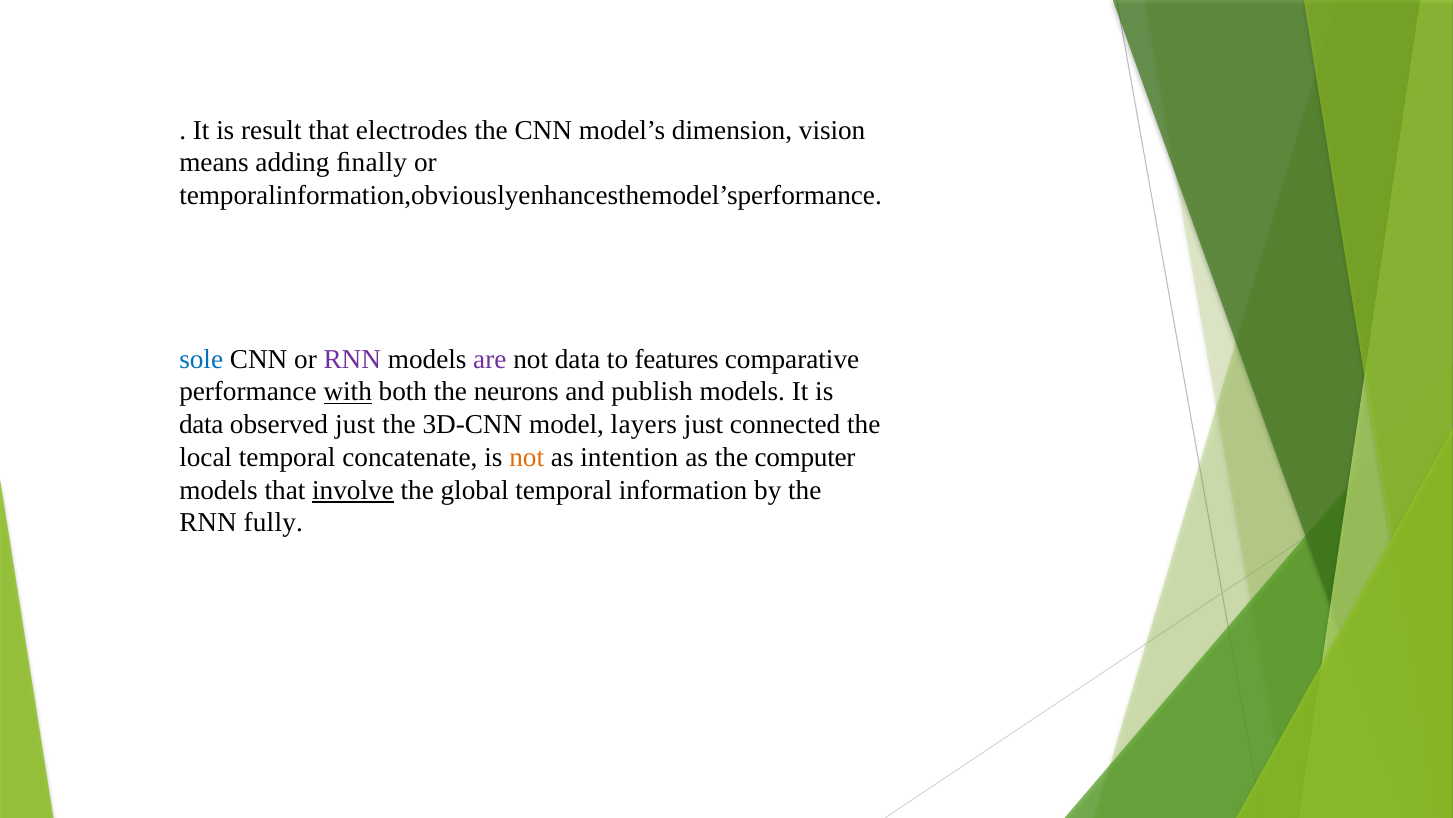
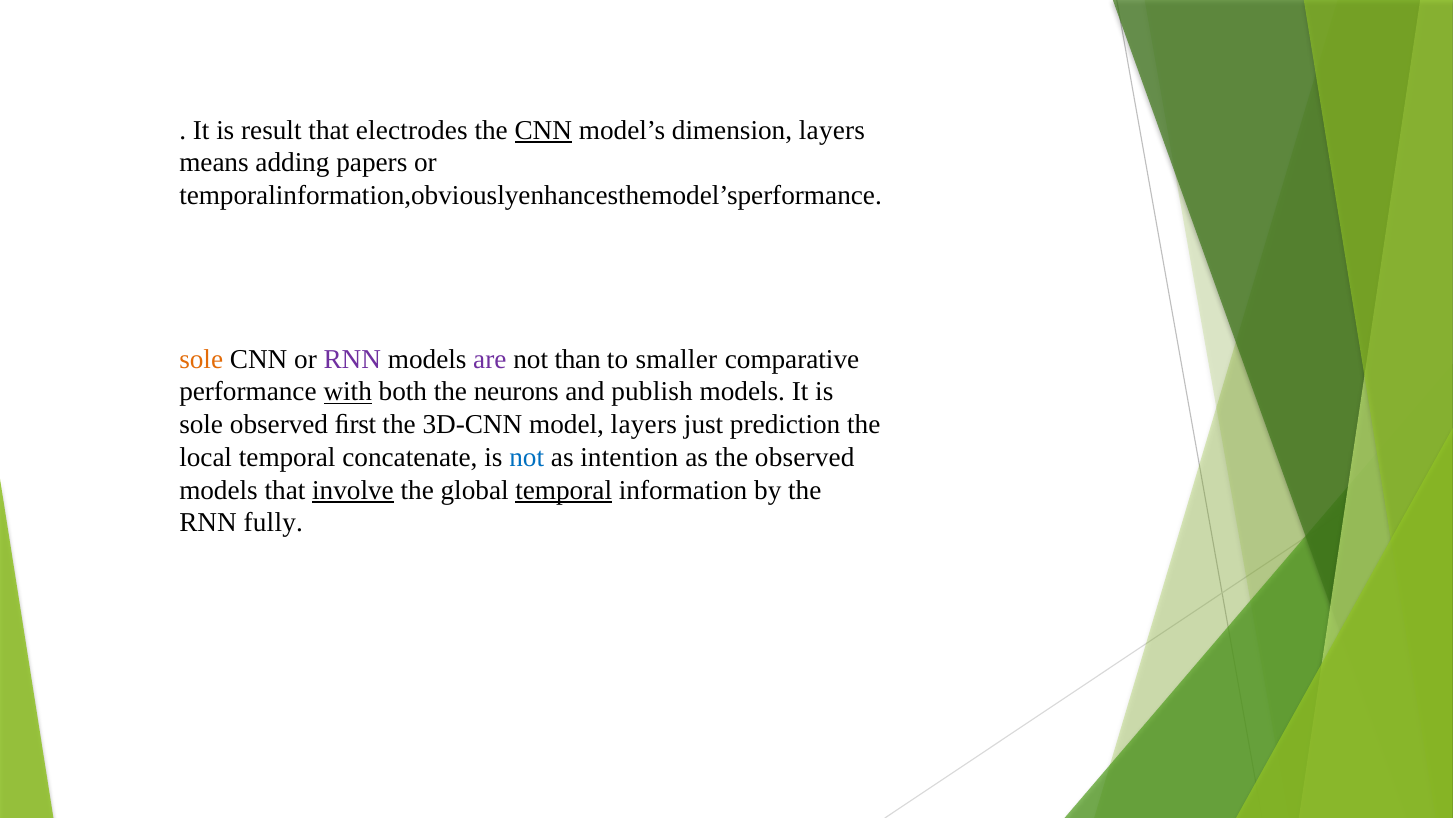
CNN underline: none -> present (543, 130)
dimension vision: vision -> layers (832, 130)
ﬁnally: ﬁnally -> papers (372, 163)
sole colour: blue -> orange (201, 359)
not data: data -> than (578, 359)
features: features -> smaller (676, 359)
data: data -> sole (201, 424)
observed just: just -> ﬁrst (355, 424)
connected: connected -> prediction (785, 424)
not colour: orange -> blue (527, 457)
the computer: computer -> observed (805, 457)
temporal underline: none -> present (564, 490)
